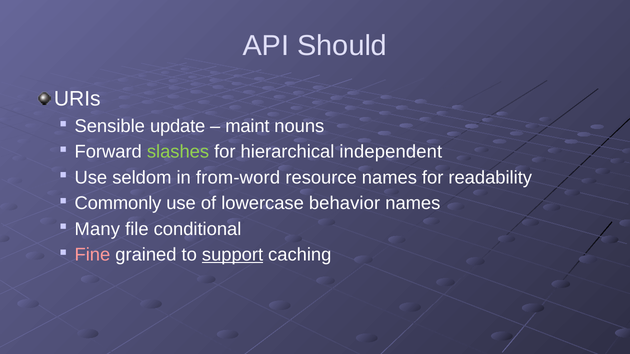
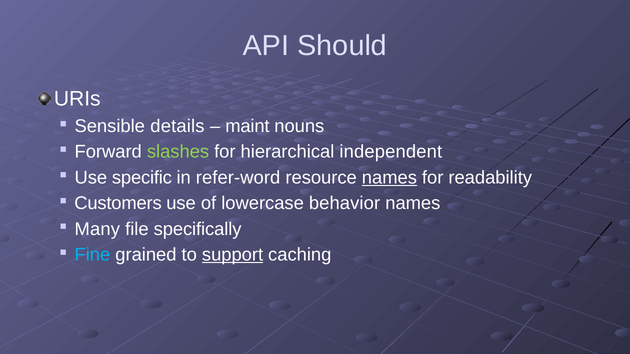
update: update -> details (177, 126)
seldom: seldom -> specific (142, 178)
from-word: from-word -> refer-word (238, 178)
names underline: none -> present (389, 178)
Commonly: Commonly -> Customers (118, 203)
conditional: conditional -> specifically (198, 229)
Fine colour: pink -> light blue (92, 255)
